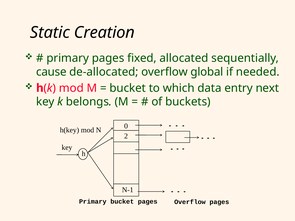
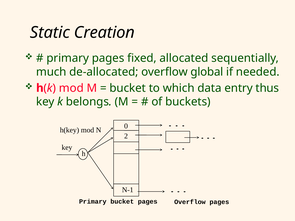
cause: cause -> much (51, 72)
next: next -> thus (267, 88)
